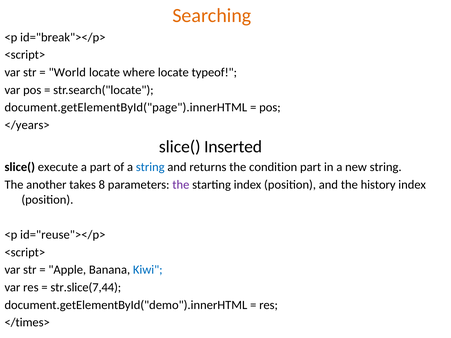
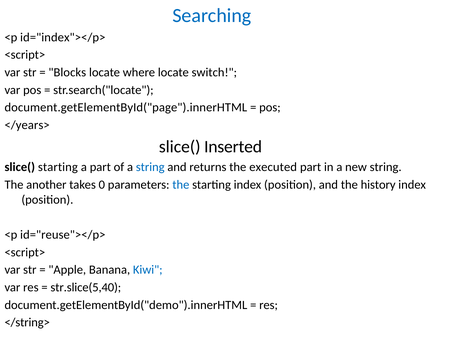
Searching colour: orange -> blue (212, 16)
id="break"></p>: id="break"></p> -> id="index"></p> (63, 37)
World: World -> Blocks (67, 72)
typeof: typeof -> switch (214, 72)
slice( execute: execute -> starting (58, 167)
condition: condition -> executed (273, 167)
8: 8 -> 0 (102, 185)
the colour: purple -> blue (181, 185)
str.slice(7,44: str.slice(7,44 -> str.slice(5,40 (86, 288)
</times>: </times> -> </string> (27, 323)
